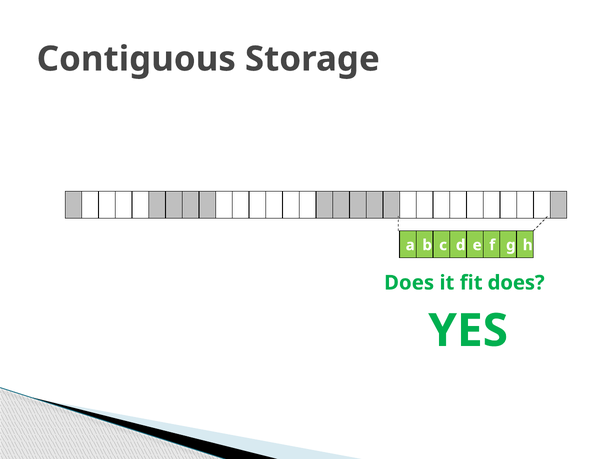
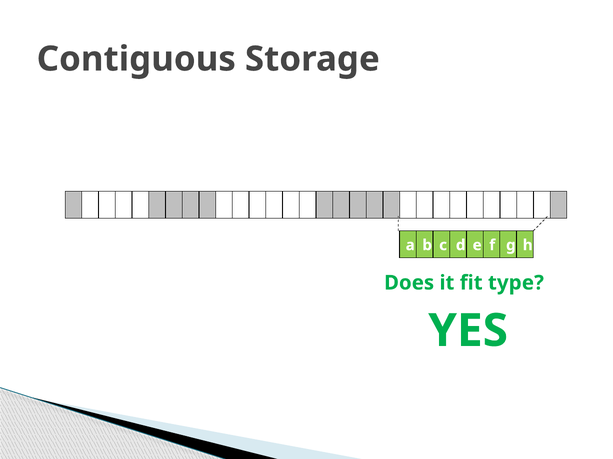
fit does: does -> type (516, 283)
